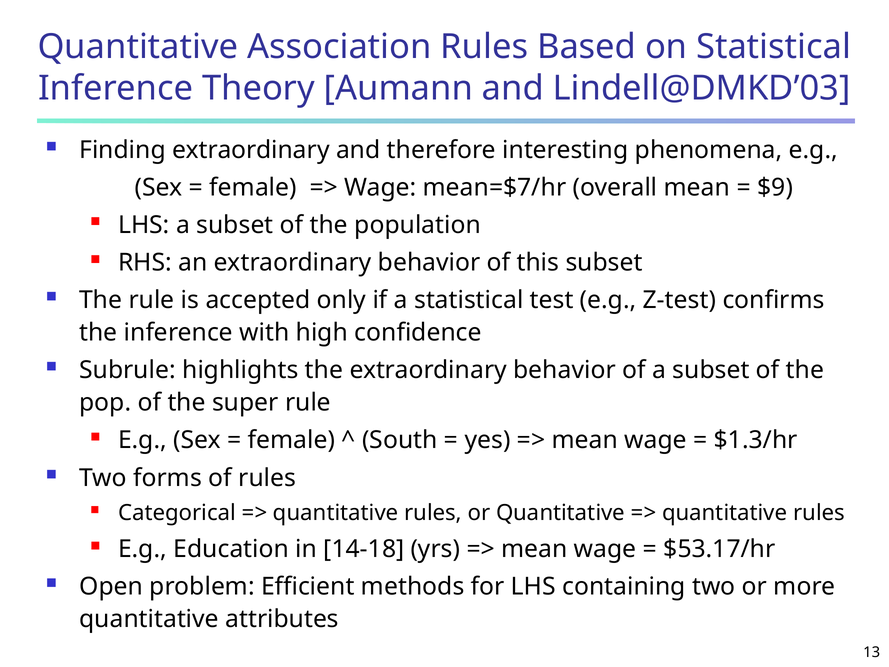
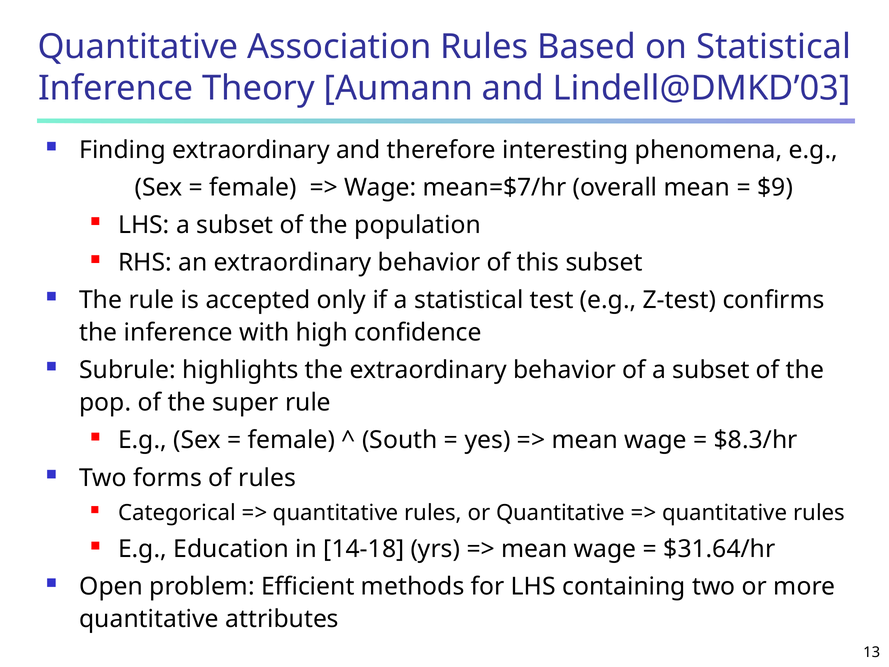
$1.3/hr: $1.3/hr -> $8.3/hr (756, 440)
$53.17/hr: $53.17/hr -> $31.64/hr (719, 549)
